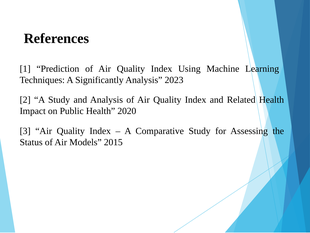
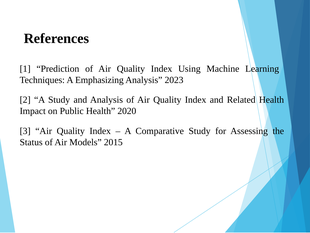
Significantly: Significantly -> Emphasizing (99, 80)
